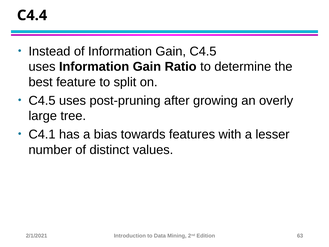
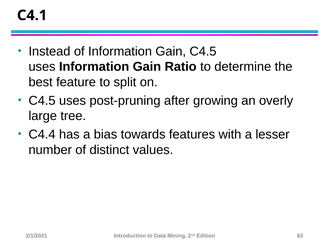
C4.4: C4.4 -> C4.1 (32, 15)
C4.1: C4.1 -> C4.4 (42, 134)
